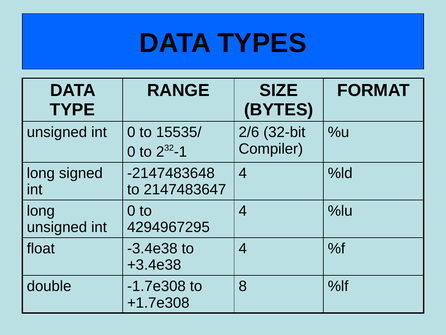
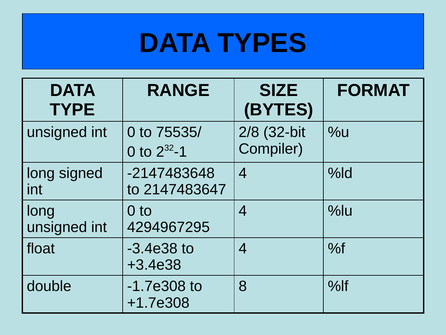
15535/: 15535/ -> 75535/ (179, 132)
2/6: 2/6 -> 2/8 (249, 132)
